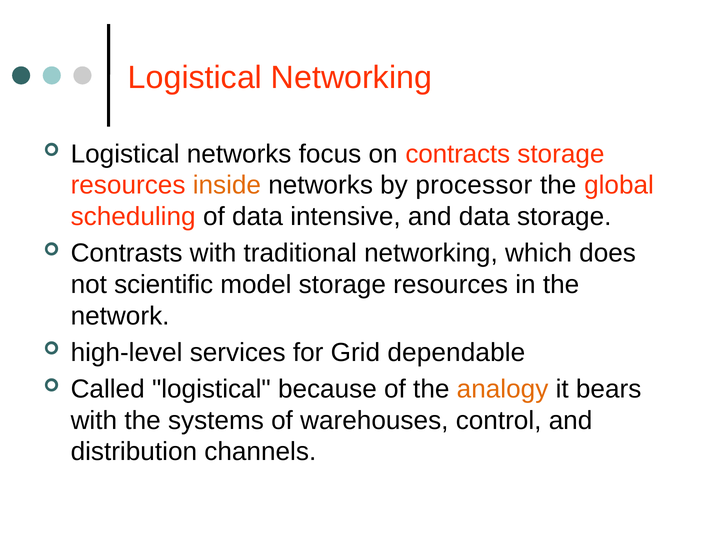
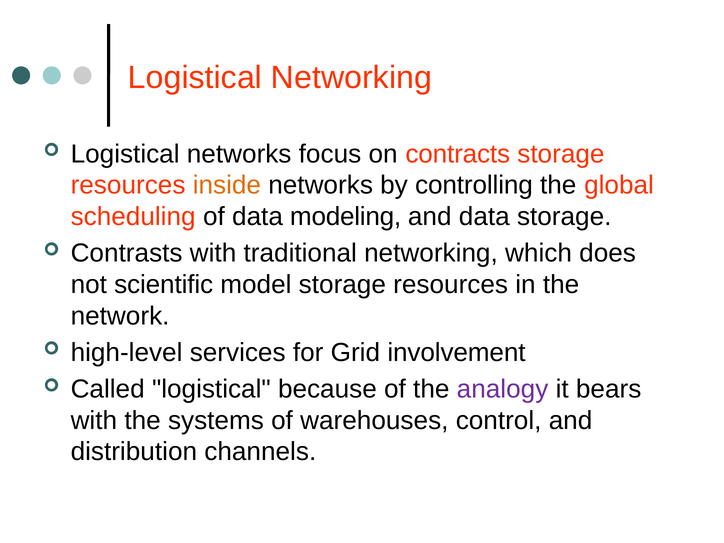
processor: processor -> controlling (474, 185)
intensive: intensive -> modeling (346, 217)
dependable: dependable -> involvement (456, 352)
analogy colour: orange -> purple (503, 389)
